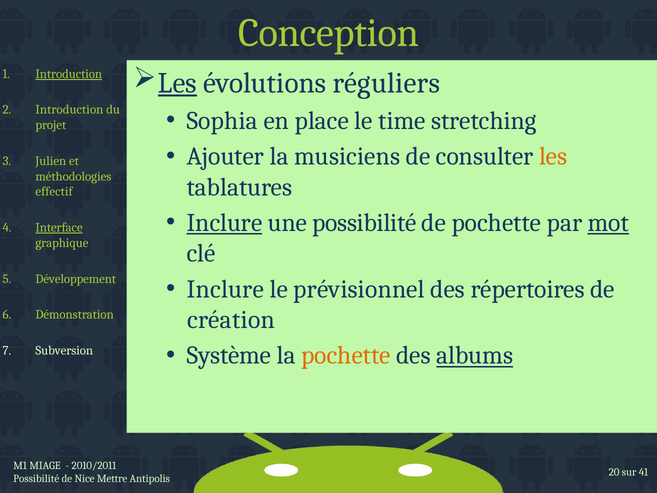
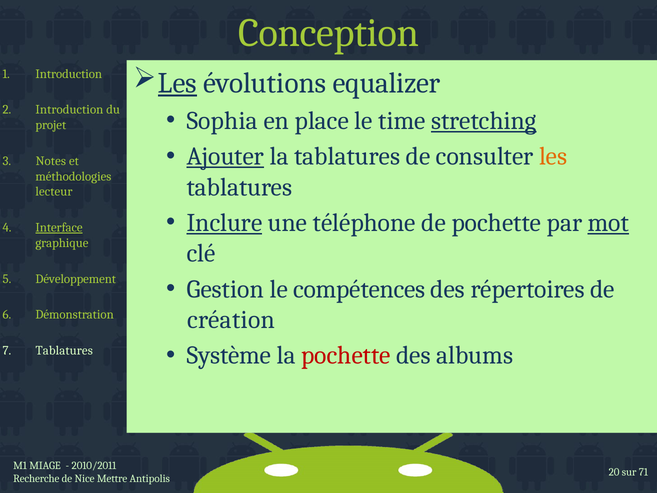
réguliers: réguliers -> equalizer (387, 83)
Introduction underline: present -> none (69, 74)
stretching underline: none -> present (484, 121)
Ajouter underline: none -> present (225, 156)
la musiciens: musiciens -> tablatures (347, 156)
Julien: Julien -> Notes (51, 161)
effectif: effectif -> lecteur (54, 192)
une possibilité: possibilité -> téléphone (364, 223)
Inclure: Inclure -> Gestion (225, 289)
prévisionnel: prévisionnel -> compétences (359, 289)
pochette colour: orange -> red (346, 355)
albums underline: present -> none (475, 355)
Subversion: Subversion -> Tablatures (64, 350)
41: 41 -> 71 (643, 472)
Possibilité: Possibilité -> Recherche (36, 479)
